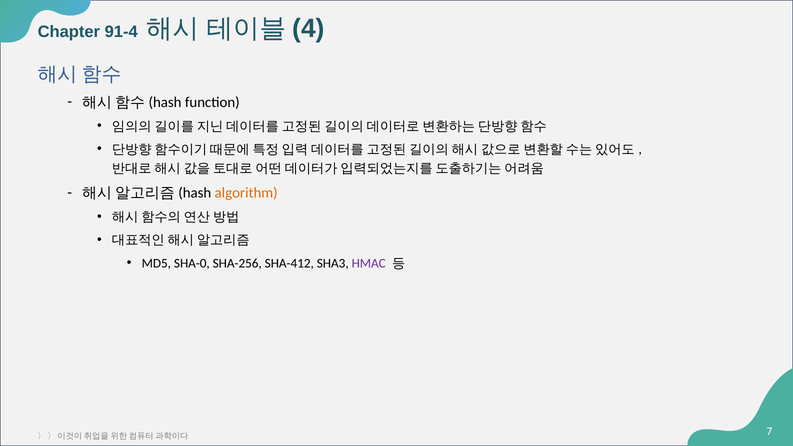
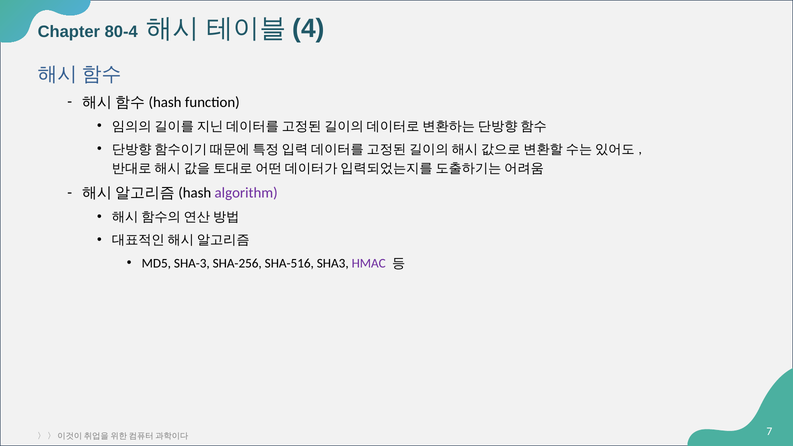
91-4: 91-4 -> 80-4 (121, 32)
algorithm colour: orange -> purple (246, 193)
SHA-0: SHA-0 -> SHA-3 (192, 263)
SHA-412: SHA-412 -> SHA-516 (289, 263)
